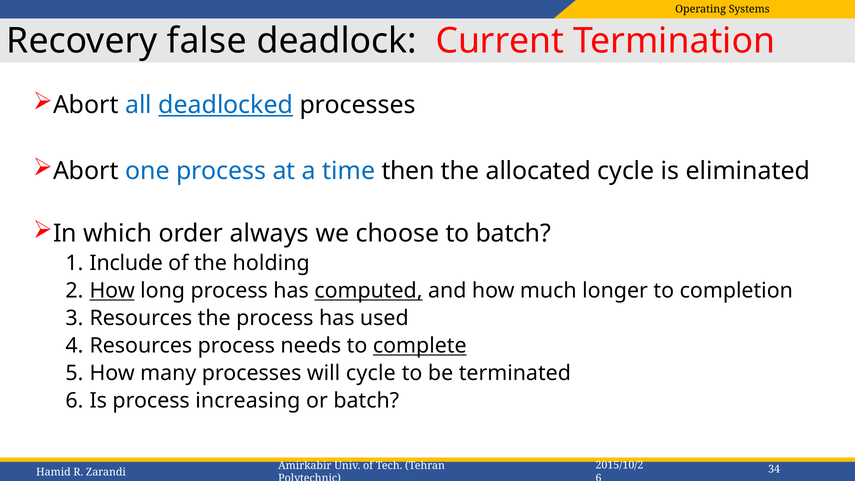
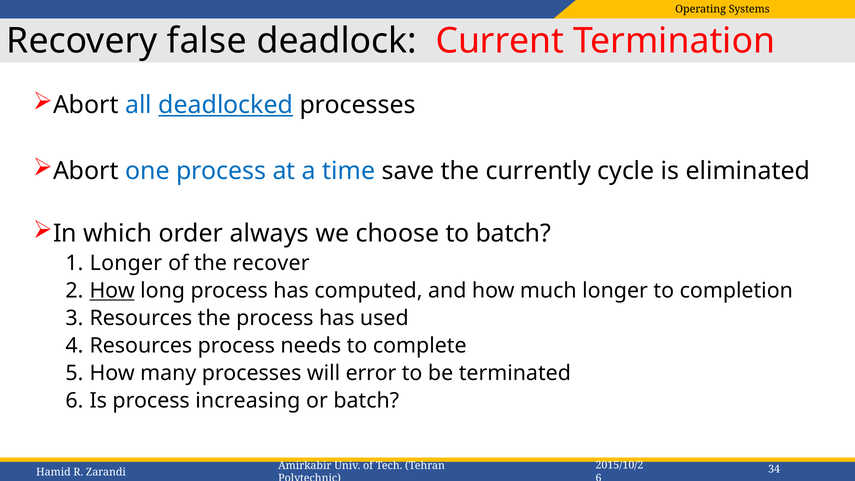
then: then -> save (408, 171)
allocated: allocated -> currently (538, 171)
Include: Include -> Longer (126, 263)
holding: holding -> recover (271, 263)
computed underline: present -> none (368, 291)
complete underline: present -> none (420, 346)
will cycle: cycle -> error (371, 373)
